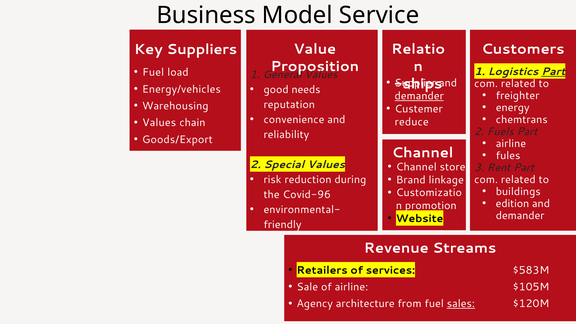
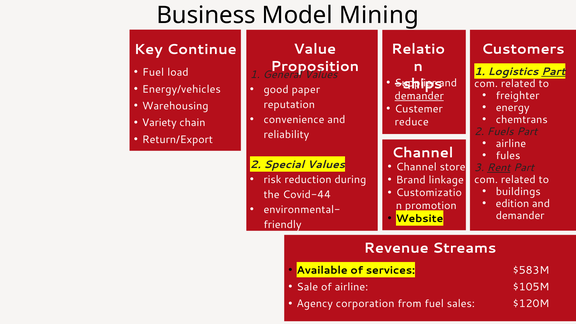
Service: Service -> Mining (379, 15)
Suppliers: Suppliers -> Continue (202, 49)
needs: needs -> paper (306, 90)
Values: Values -> Variety (159, 123)
Goods/Export: Goods/Export -> Return/Export (178, 140)
Rent underline: none -> present (499, 168)
Covid-96: Covid-96 -> Covid-44 (307, 195)
Retailers: Retailers -> Available (322, 270)
architecture: architecture -> corporation (365, 304)
sales underline: present -> none (461, 304)
